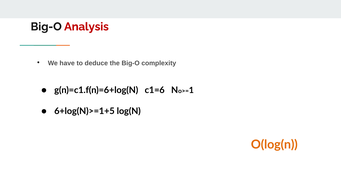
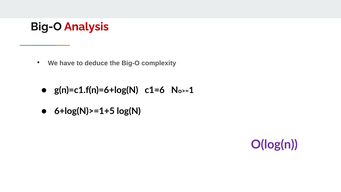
O(log(n colour: orange -> purple (274, 144)
